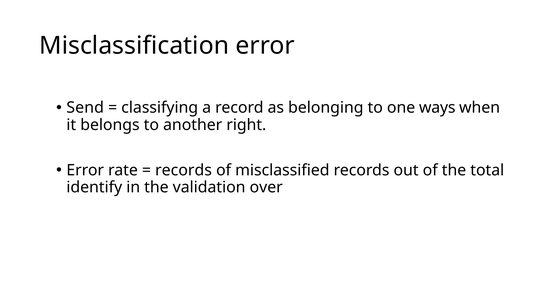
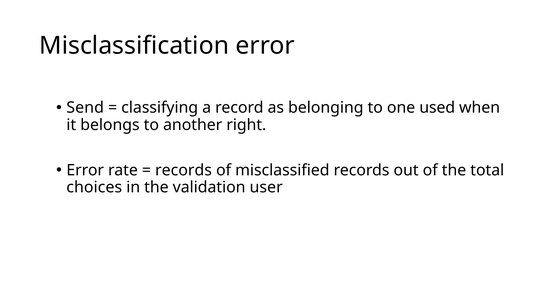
ways: ways -> used (437, 108)
identify: identify -> choices (94, 187)
over: over -> user (266, 187)
